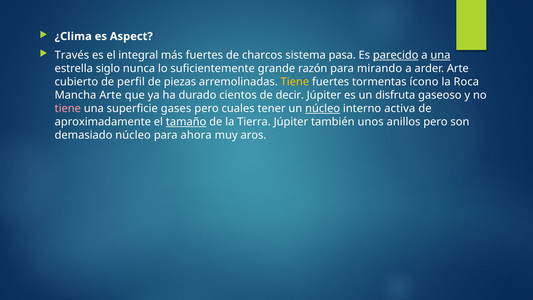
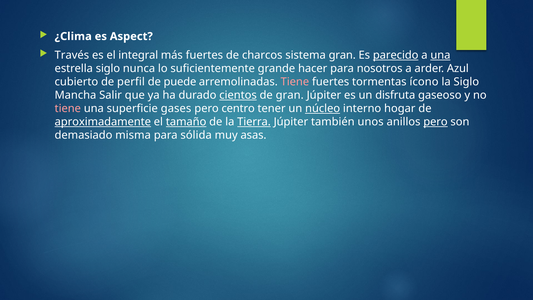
sistema pasa: pasa -> gran (342, 55)
razón: razón -> hacer (313, 69)
mirando: mirando -> nosotros (380, 69)
arder Arte: Arte -> Azul (458, 69)
piezas: piezas -> puede (180, 82)
Tiene colour: yellow -> pink (295, 82)
la Roca: Roca -> Siglo (466, 82)
Mancha Arte: Arte -> Salir (111, 95)
cientos underline: none -> present (238, 95)
de decir: decir -> gran (290, 95)
cuales: cuales -> centro (238, 109)
activa: activa -> hogar (400, 109)
aproximadamente underline: none -> present (103, 122)
Tierra underline: none -> present (254, 122)
pero underline: none -> present (435, 122)
demasiado núcleo: núcleo -> misma (133, 135)
ahora: ahora -> sólida (196, 135)
aros: aros -> asas (254, 135)
